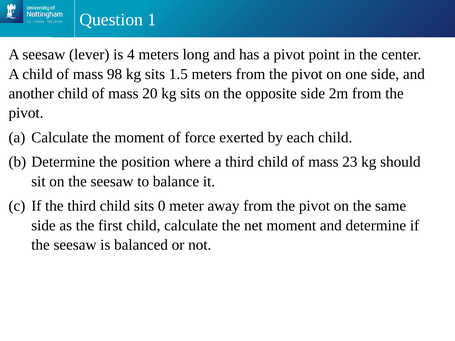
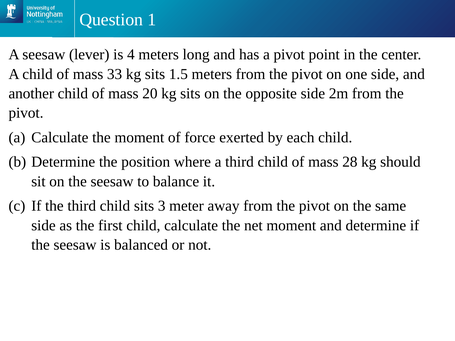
98: 98 -> 33 (115, 74)
23: 23 -> 28 (350, 162)
0: 0 -> 3 (162, 206)
